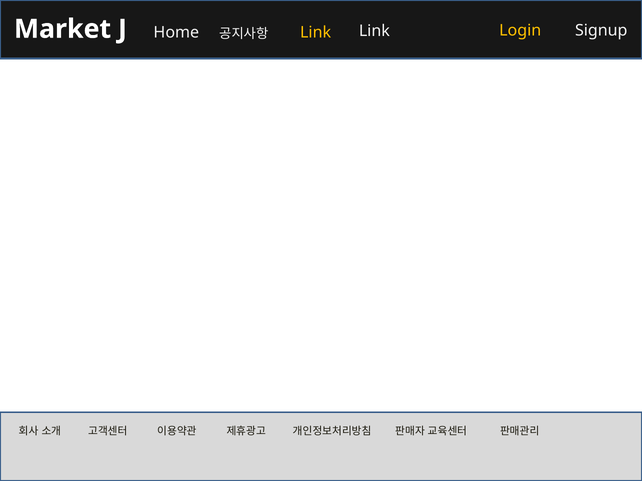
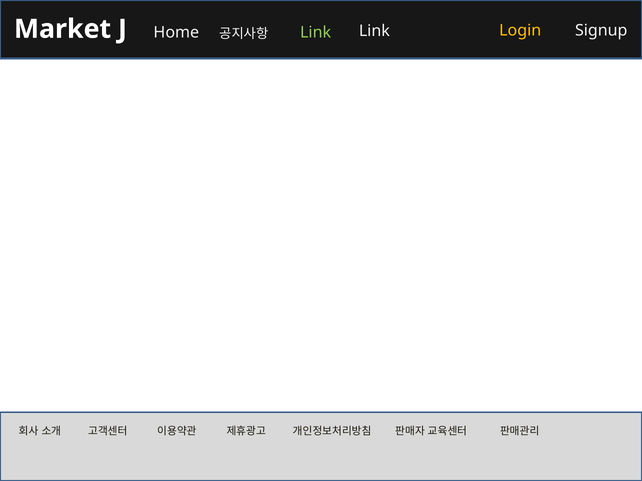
Link colour: yellow -> light green (316, 32)
